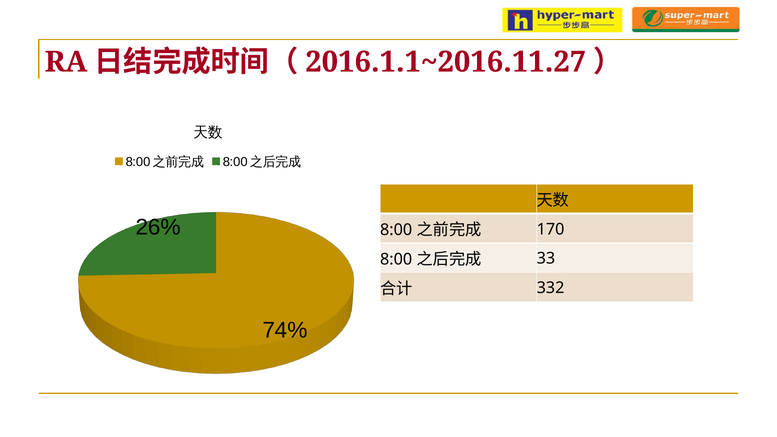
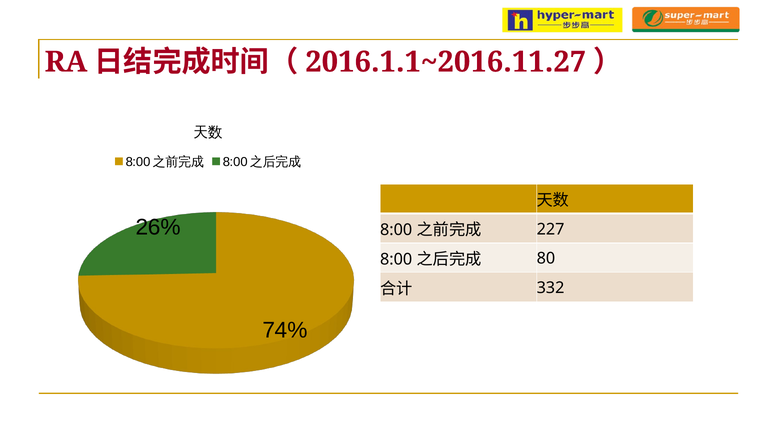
170: 170 -> 227 (551, 229)
33: 33 -> 80 (546, 259)
